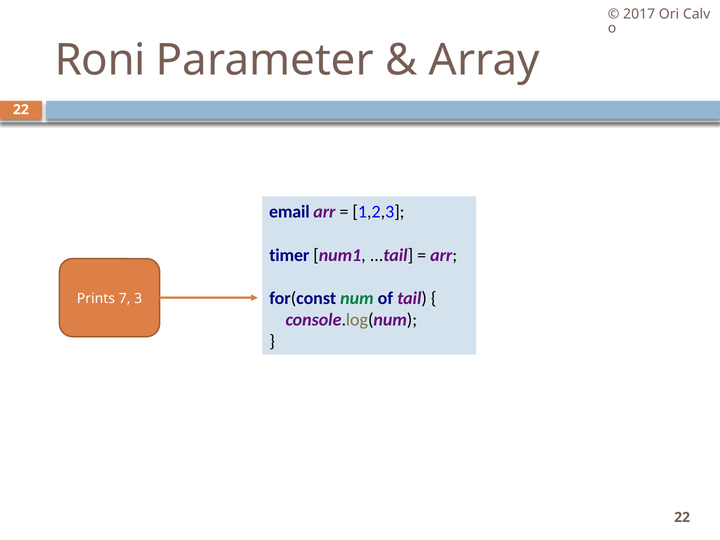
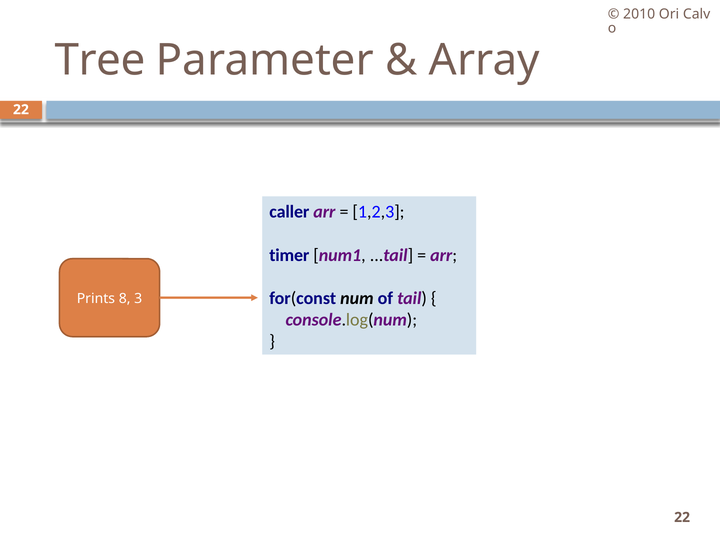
2017: 2017 -> 2010 (639, 14)
Roni: Roni -> Tree (100, 60)
email: email -> caller (289, 212)
num colour: green -> black (357, 298)
7: 7 -> 8 (125, 299)
